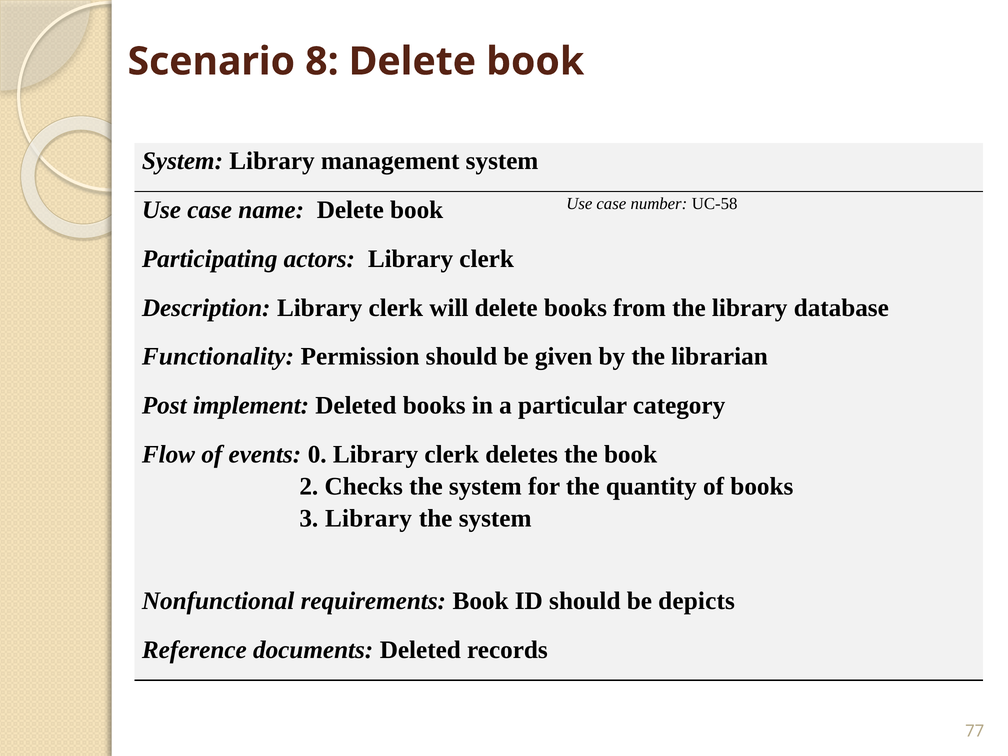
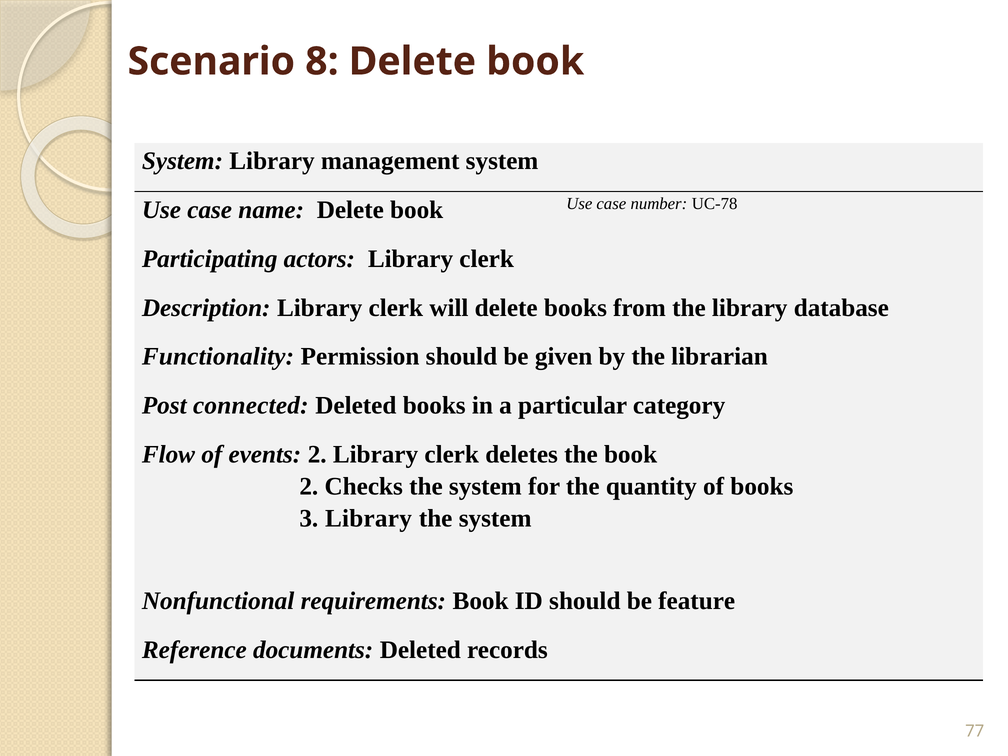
UC-58: UC-58 -> UC-78 (715, 204)
implement: implement -> connected (251, 405)
events 0: 0 -> 2 (317, 454)
depicts: depicts -> feature (697, 601)
